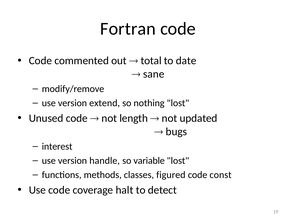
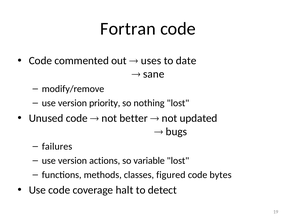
total: total -> uses (151, 61)
extend: extend -> priority (105, 103)
length: length -> better (134, 118)
interest: interest -> failures (57, 146)
handle: handle -> actions (105, 161)
const: const -> bytes (221, 175)
